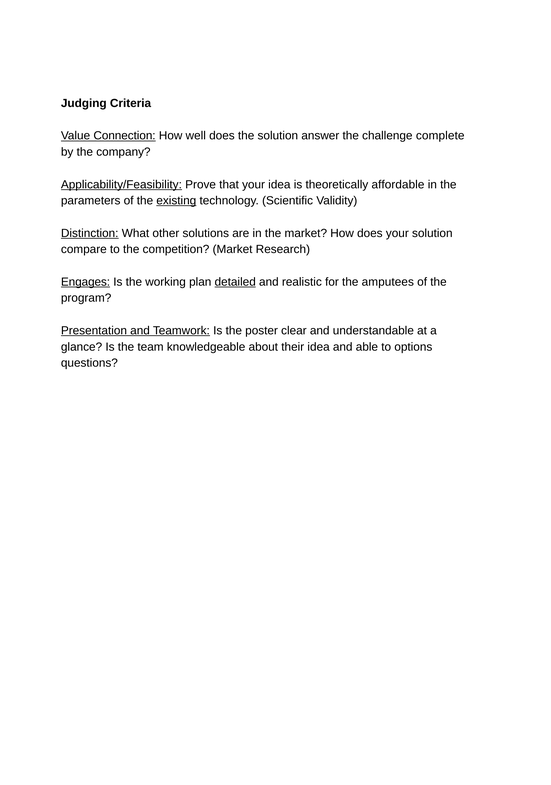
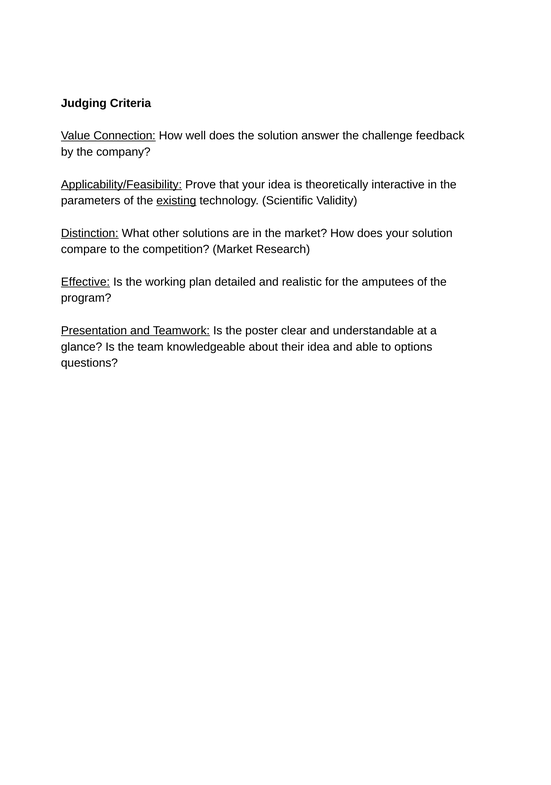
complete: complete -> feedback (440, 136)
affordable: affordable -> interactive (398, 185)
Engages: Engages -> Effective (85, 282)
detailed underline: present -> none (235, 282)
